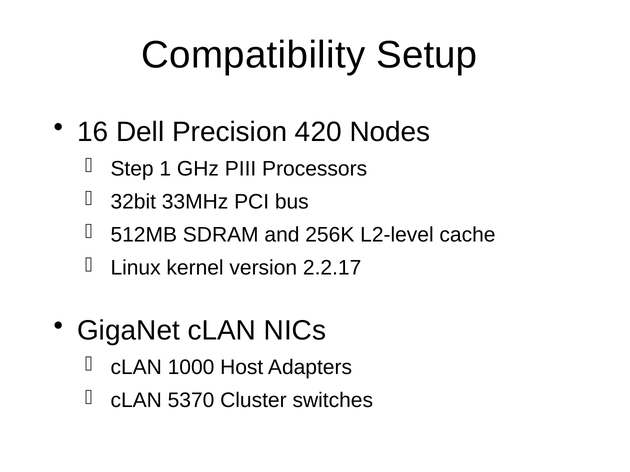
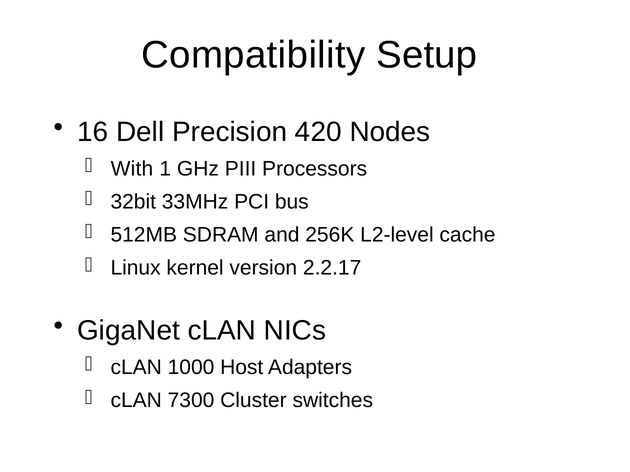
Step: Step -> With (132, 169)
5370: 5370 -> 7300 (191, 401)
